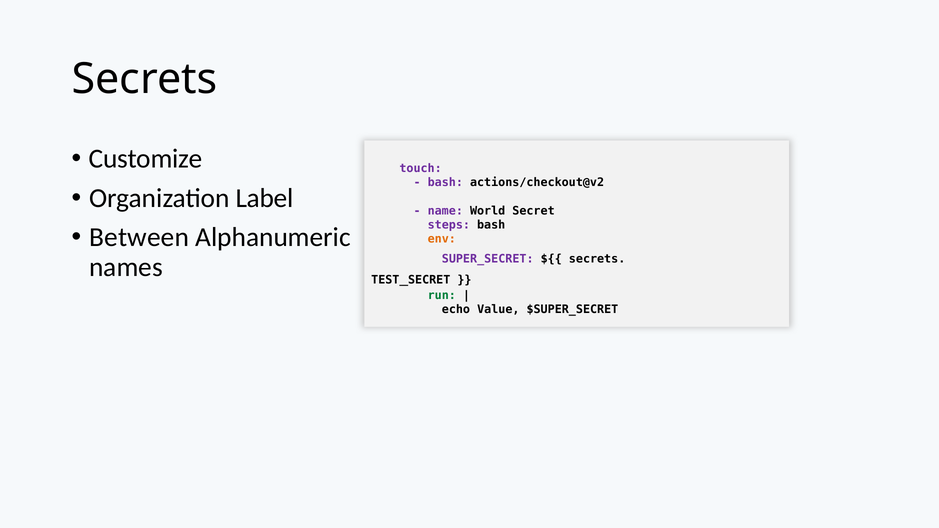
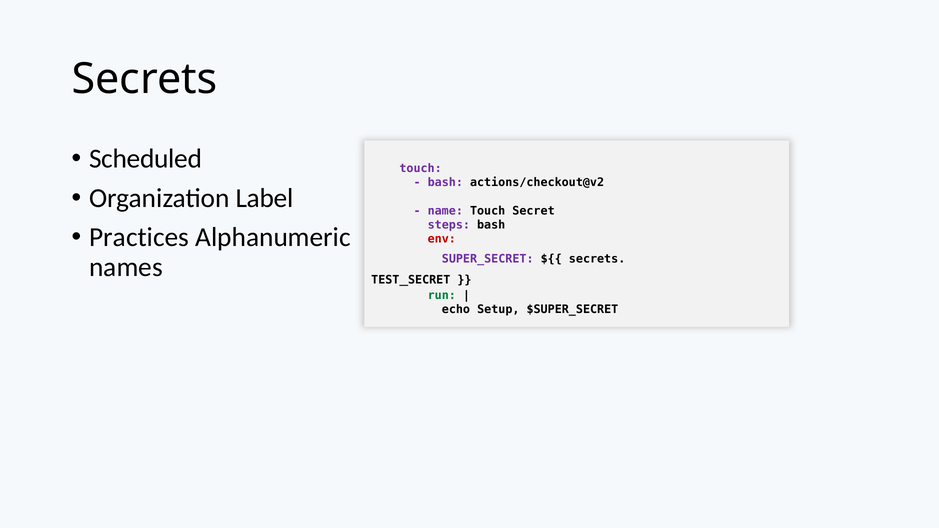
Customize: Customize -> Scheduled (146, 159)
name World: World -> Touch (488, 211)
Between: Between -> Practices (139, 238)
env colour: orange -> red (442, 239)
Value: Value -> Setup (498, 309)
